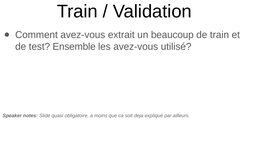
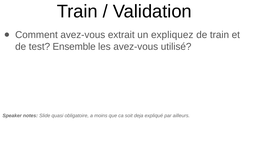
beaucoup: beaucoup -> expliquez (172, 35)
